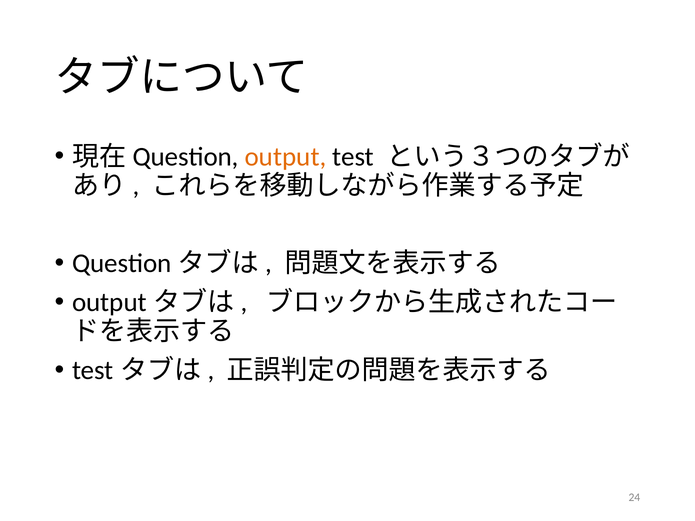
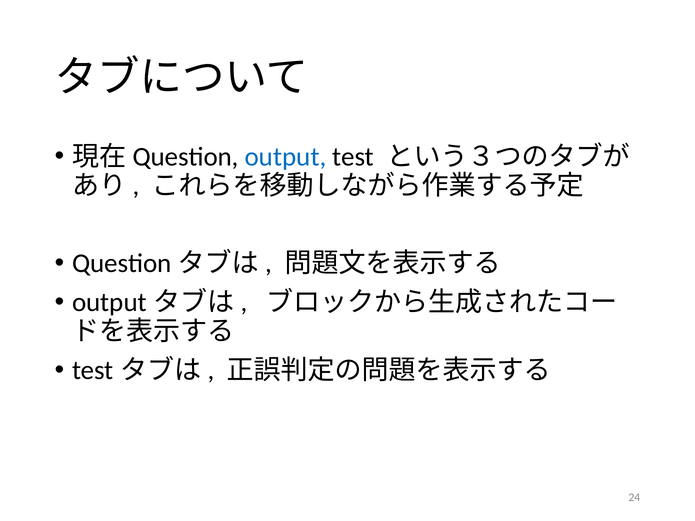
output colour: orange -> blue (286, 157)
